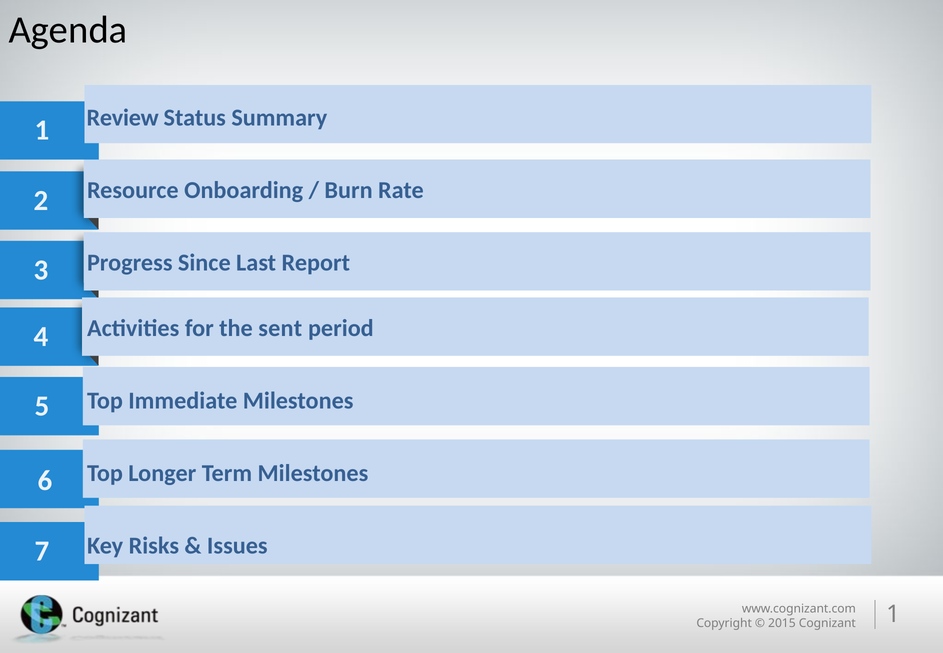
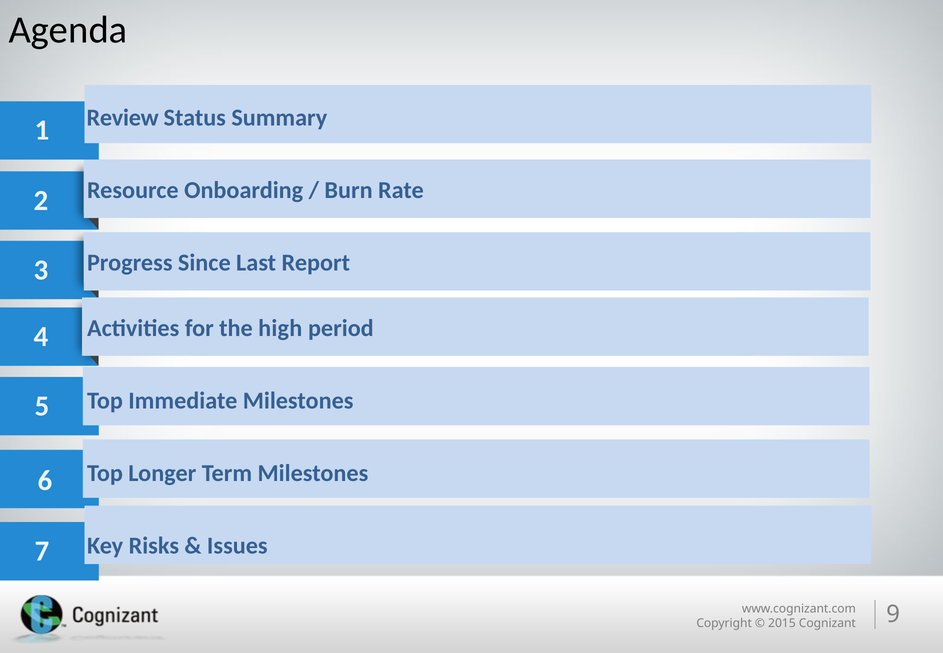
sent: sent -> high (280, 328)
1: 1 -> 9 (893, 614)
